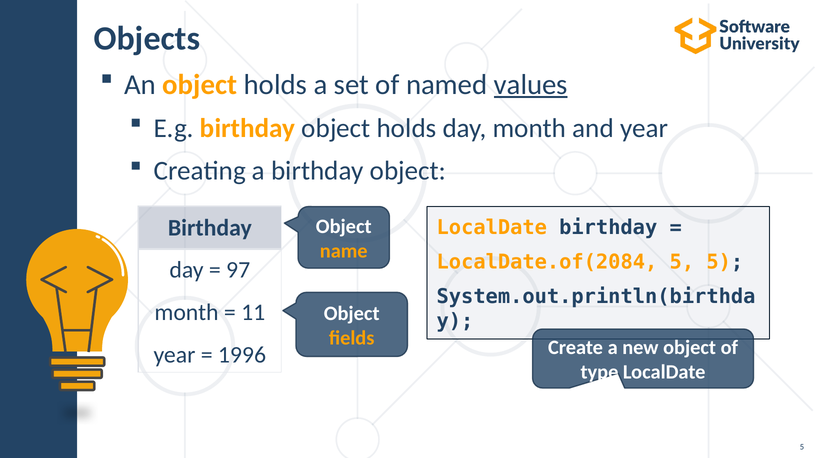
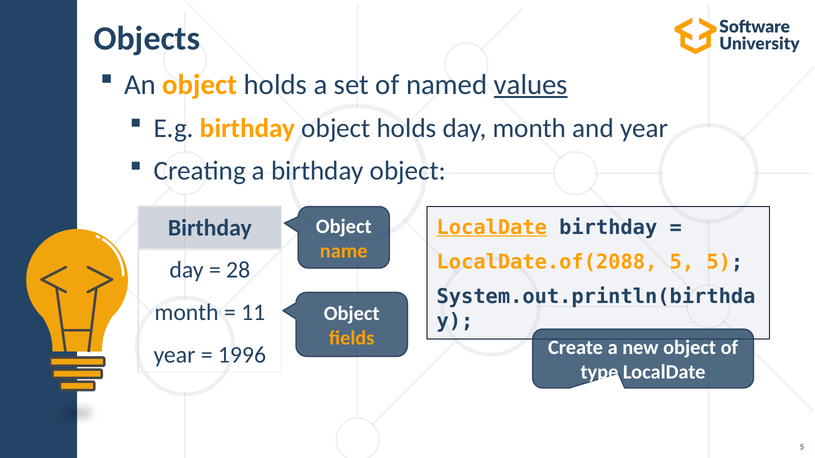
LocalDate underline: none -> present (492, 228)
LocalDate.of(2084: LocalDate.of(2084 -> LocalDate.of(2088 (547, 262)
97: 97 -> 28 (238, 270)
